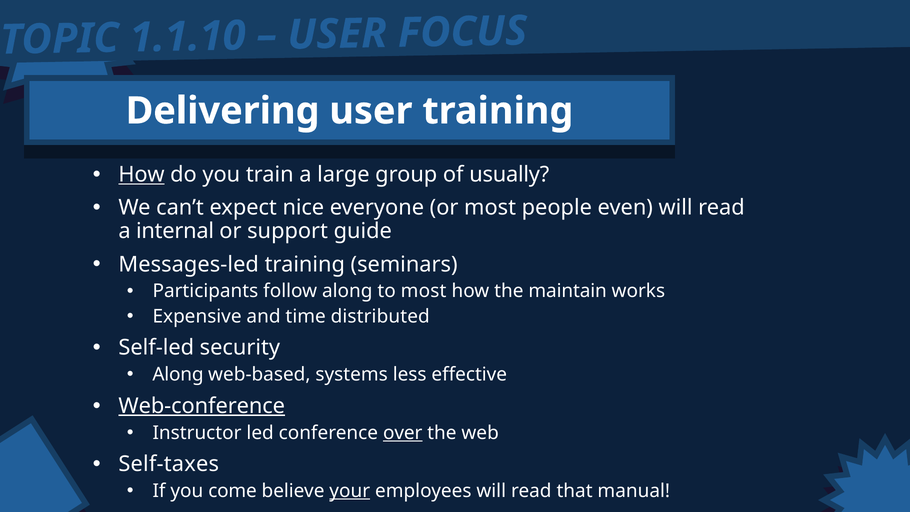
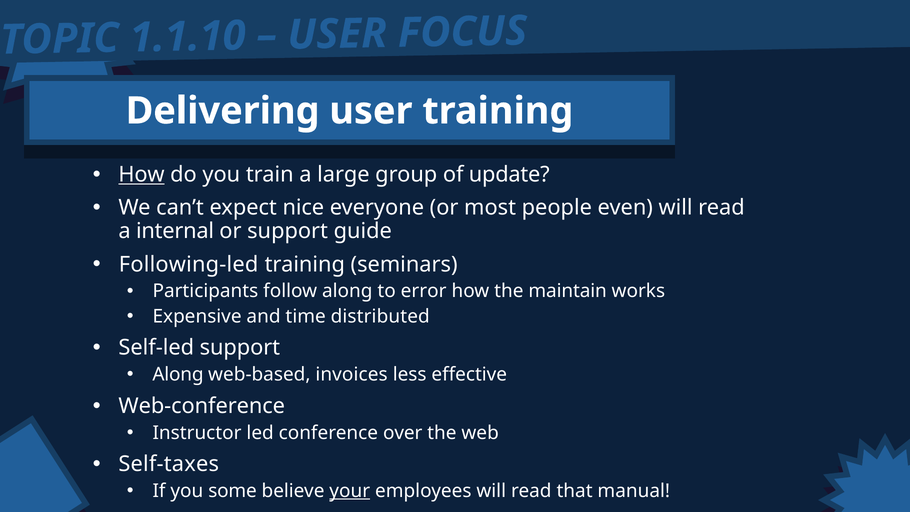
usually: usually -> update (509, 175)
Messages-led: Messages-led -> Following-led (189, 264)
to most: most -> error (424, 291)
Self-led security: security -> support (240, 348)
systems: systems -> invoices (352, 374)
Web-conference underline: present -> none (202, 406)
over underline: present -> none (403, 433)
come: come -> some (233, 491)
